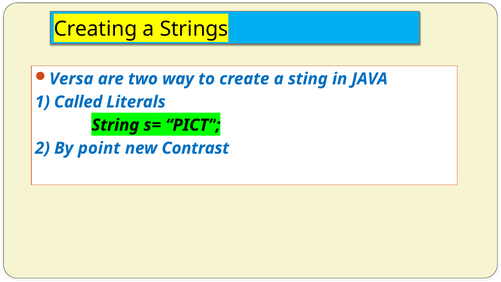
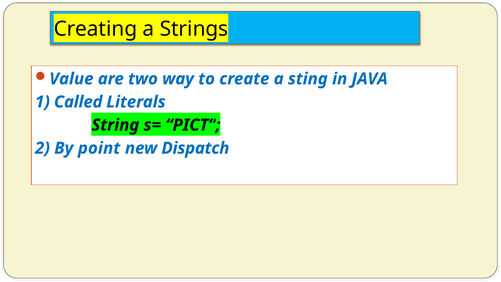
Versa: Versa -> Value (71, 79)
Contrast: Contrast -> Dispatch (195, 148)
